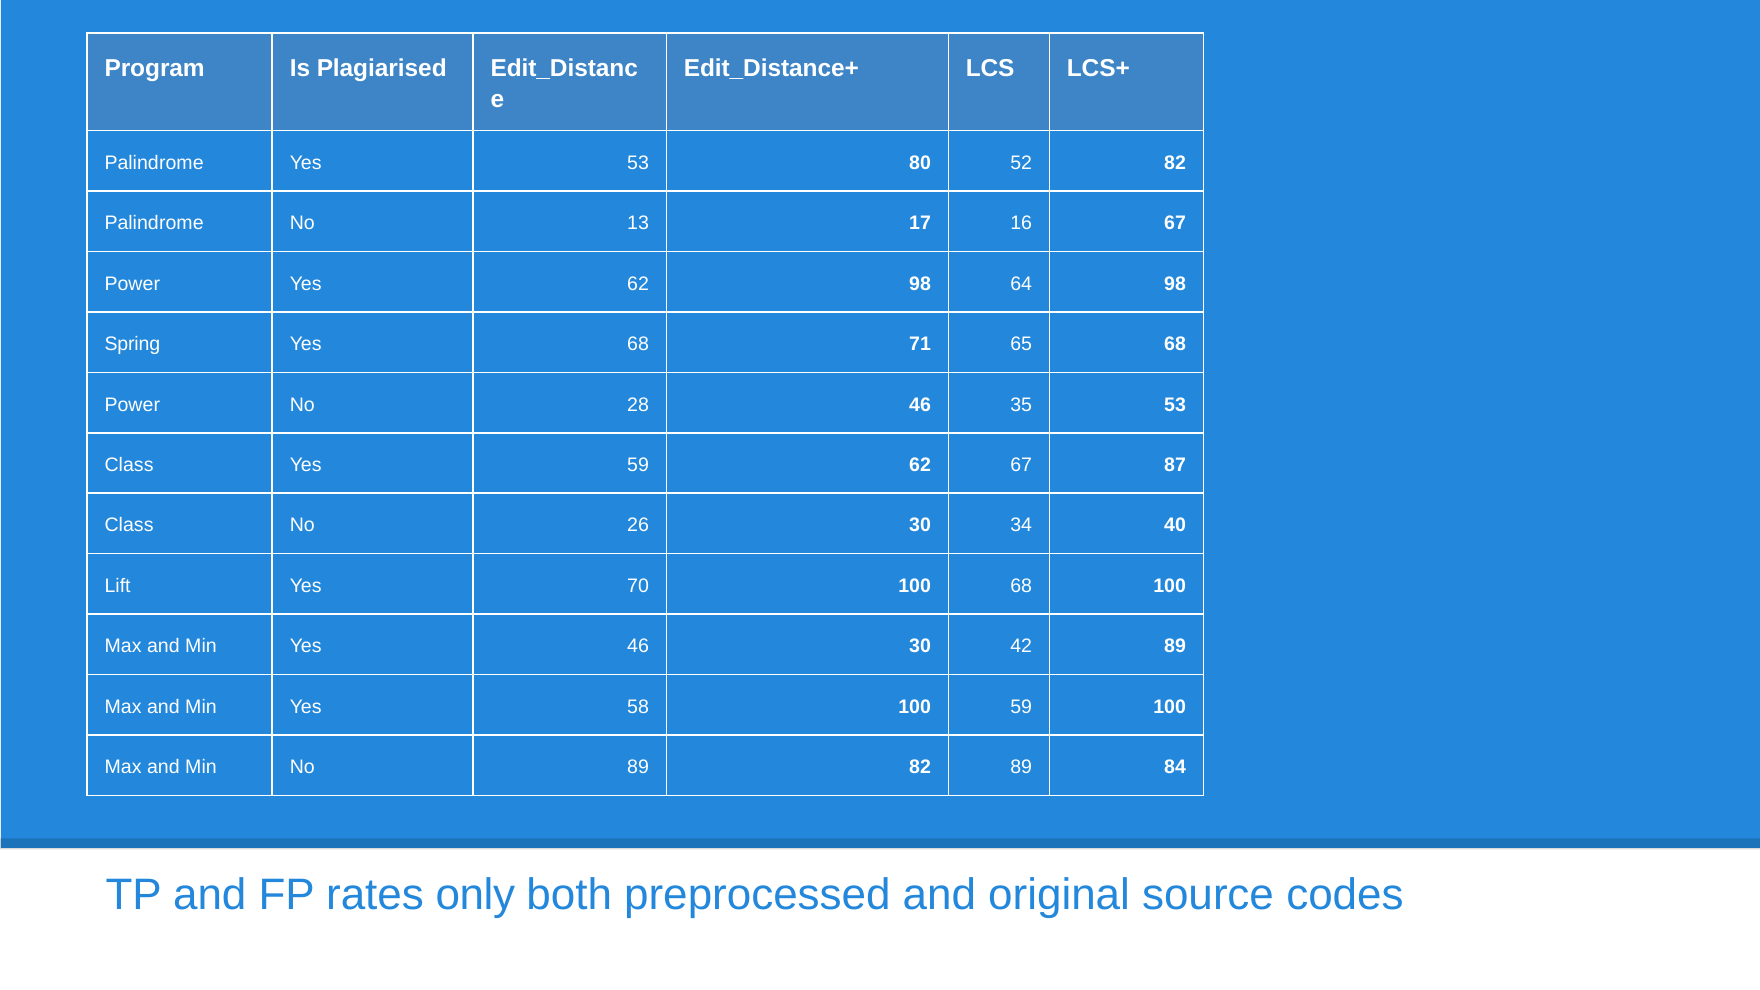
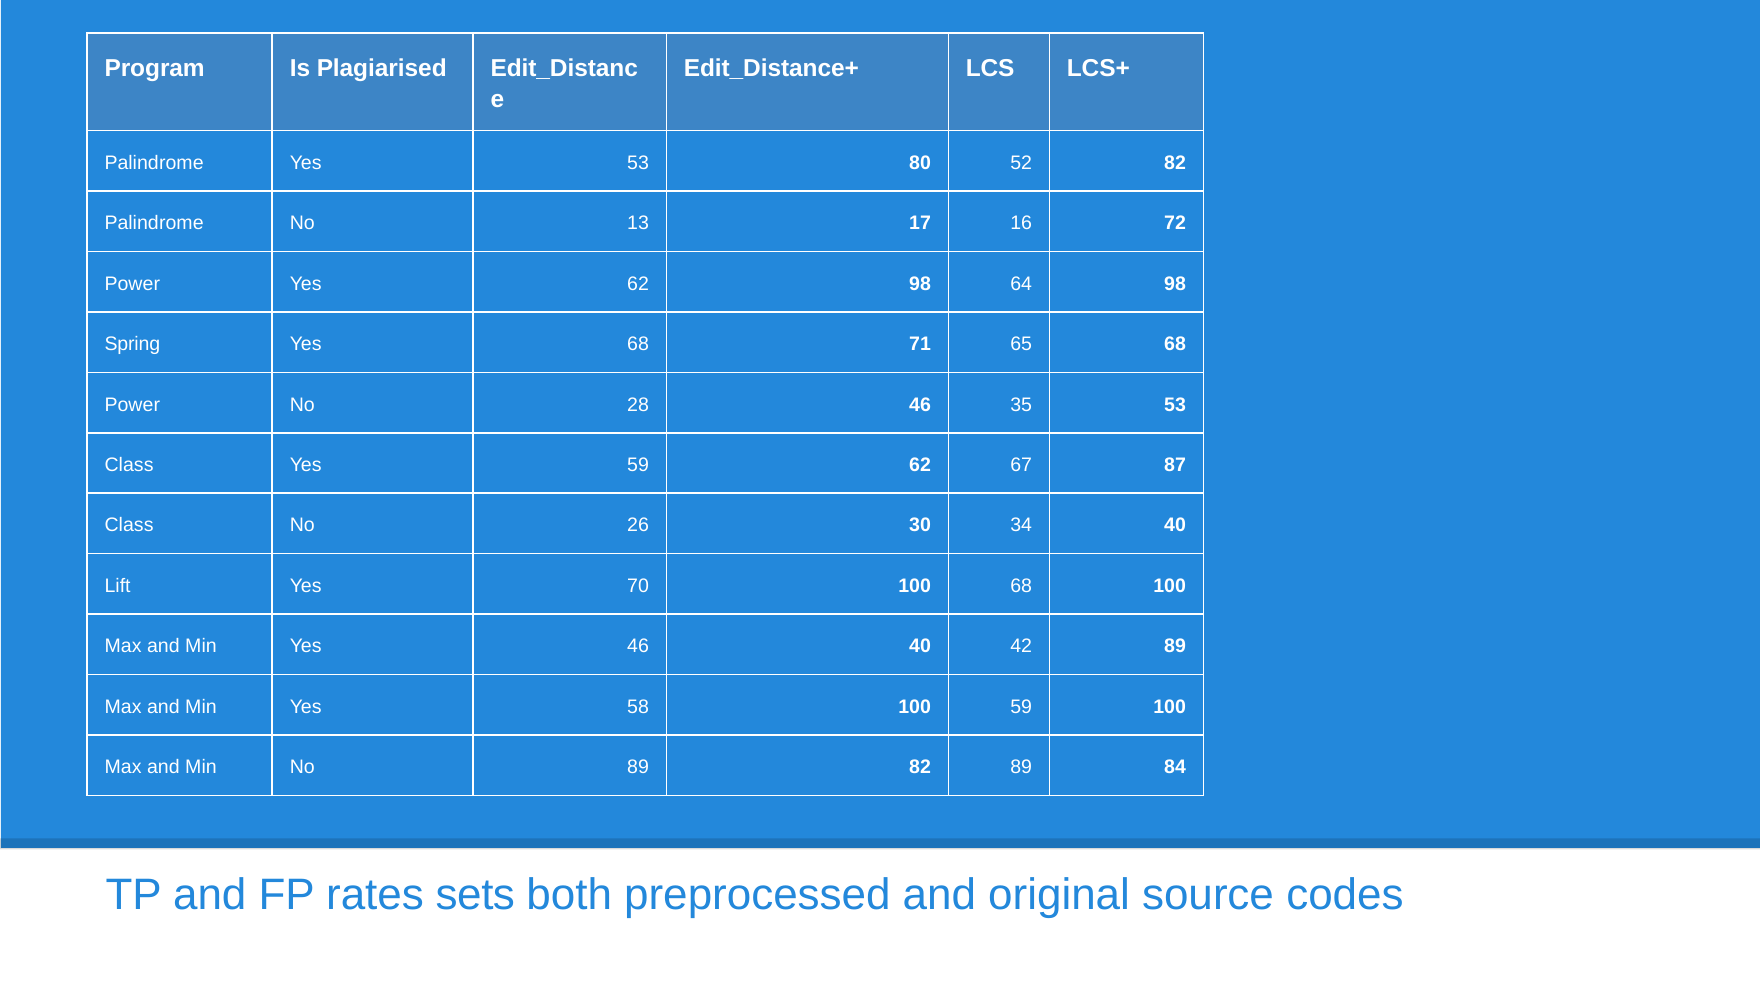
16 67: 67 -> 72 (1175, 223)
46 30: 30 -> 40 (920, 646)
only: only -> sets (475, 895)
